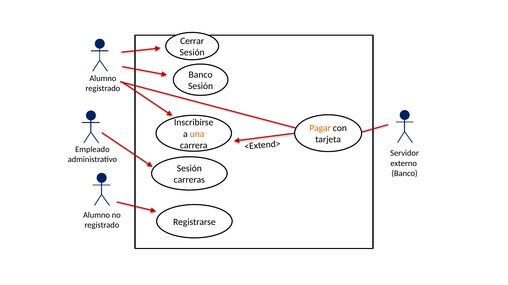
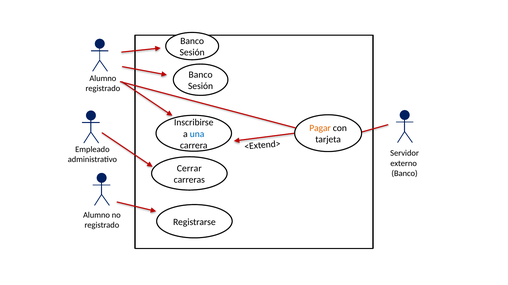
Cerrar: Cerrar -> Banco (192, 41)
una colour: orange -> blue (197, 134)
Sesión: Sesión -> Cerrar (189, 169)
